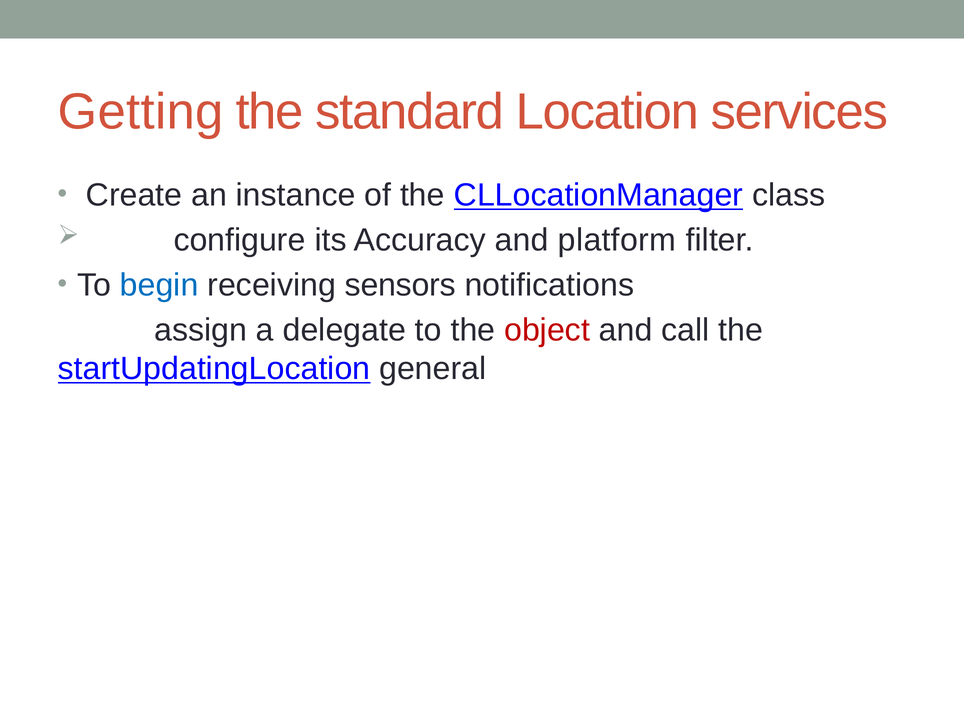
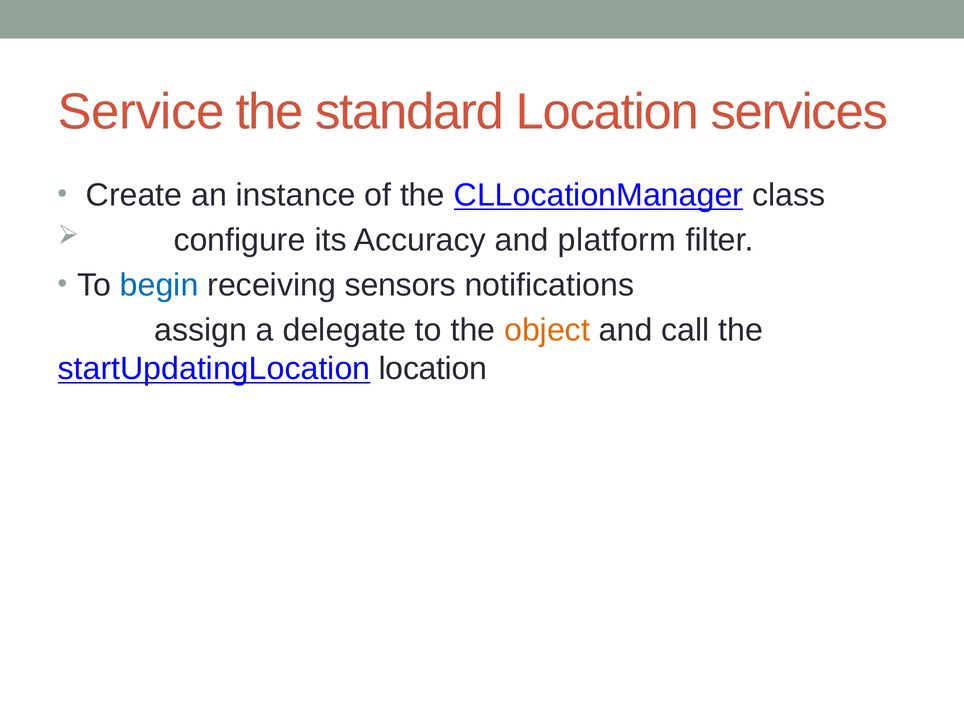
Getting: Getting -> Service (141, 112)
object colour: red -> orange (547, 330)
startUpdatingLocation general: general -> location (433, 369)
